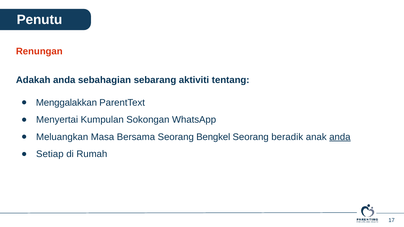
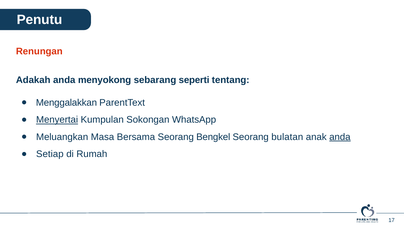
sebahagian: sebahagian -> menyokong (105, 80)
aktiviti: aktiviti -> seperti (194, 80)
Menyertai underline: none -> present (57, 120)
beradik: beradik -> bulatan (287, 137)
